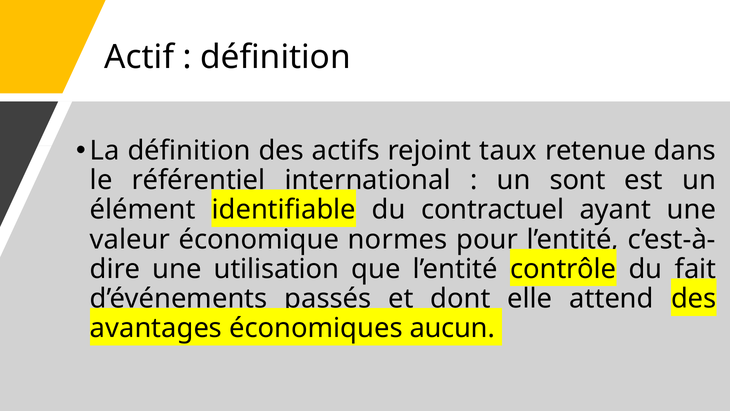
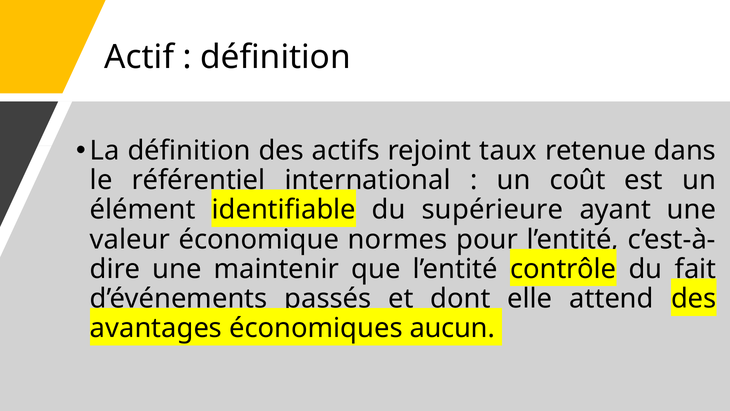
sont: sont -> coût (578, 180)
contractuel: contractuel -> supérieure (492, 210)
utilisation: utilisation -> maintenir (276, 269)
